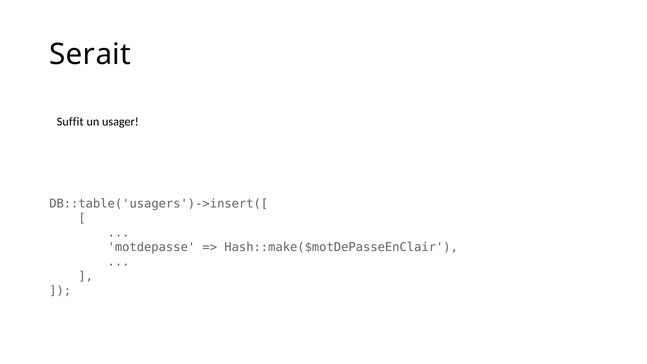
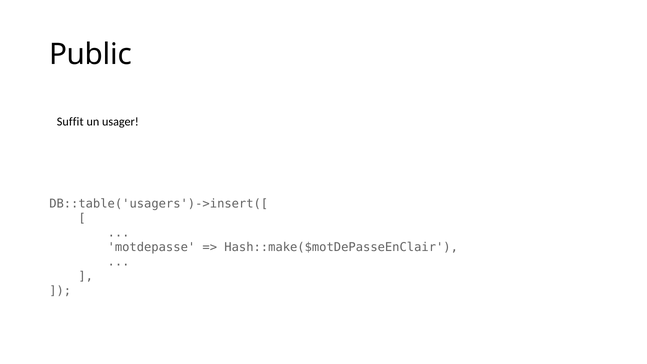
Serait: Serait -> Public (91, 54)
